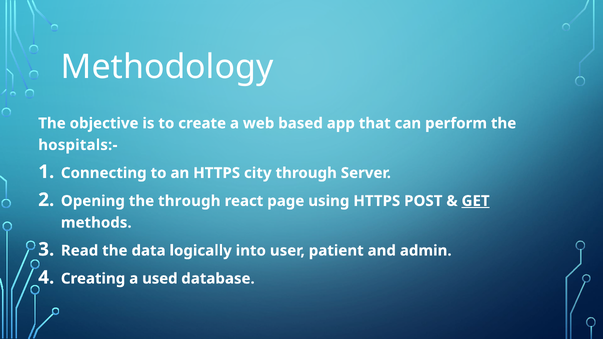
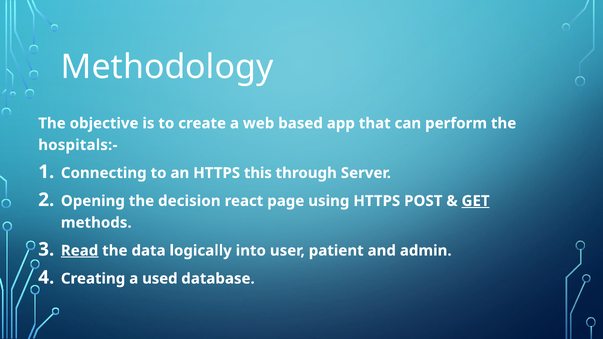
city: city -> this (258, 173)
the through: through -> decision (189, 201)
Read underline: none -> present (80, 251)
